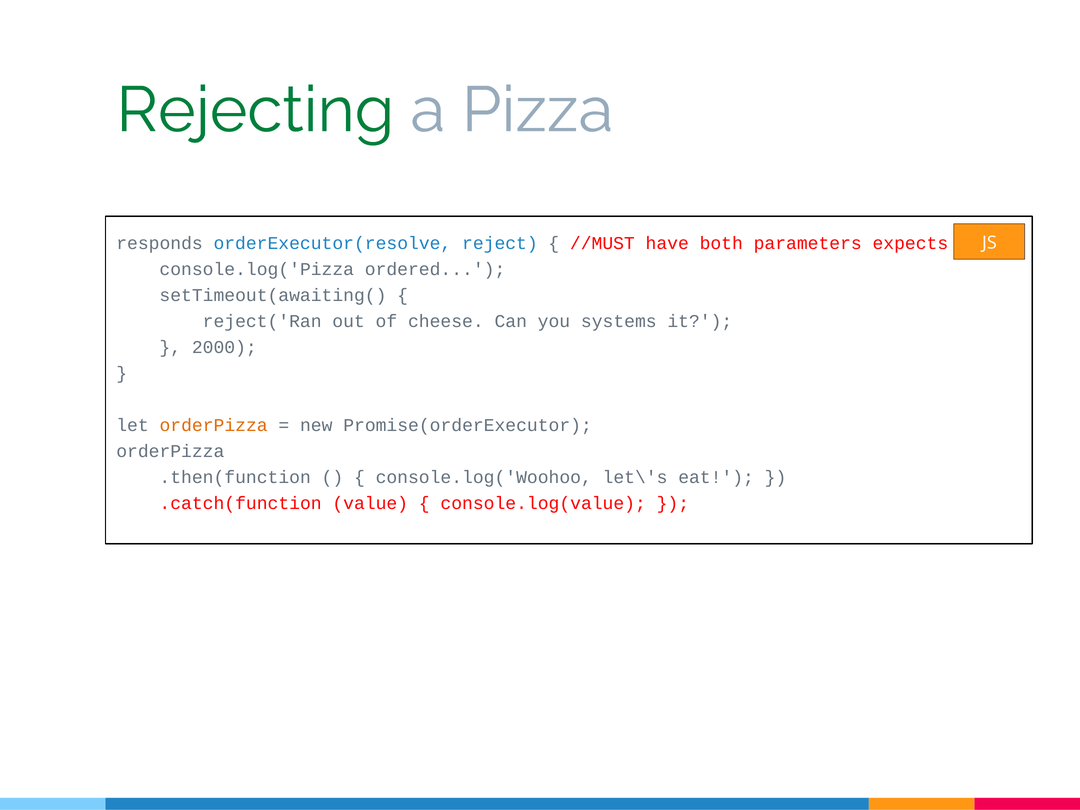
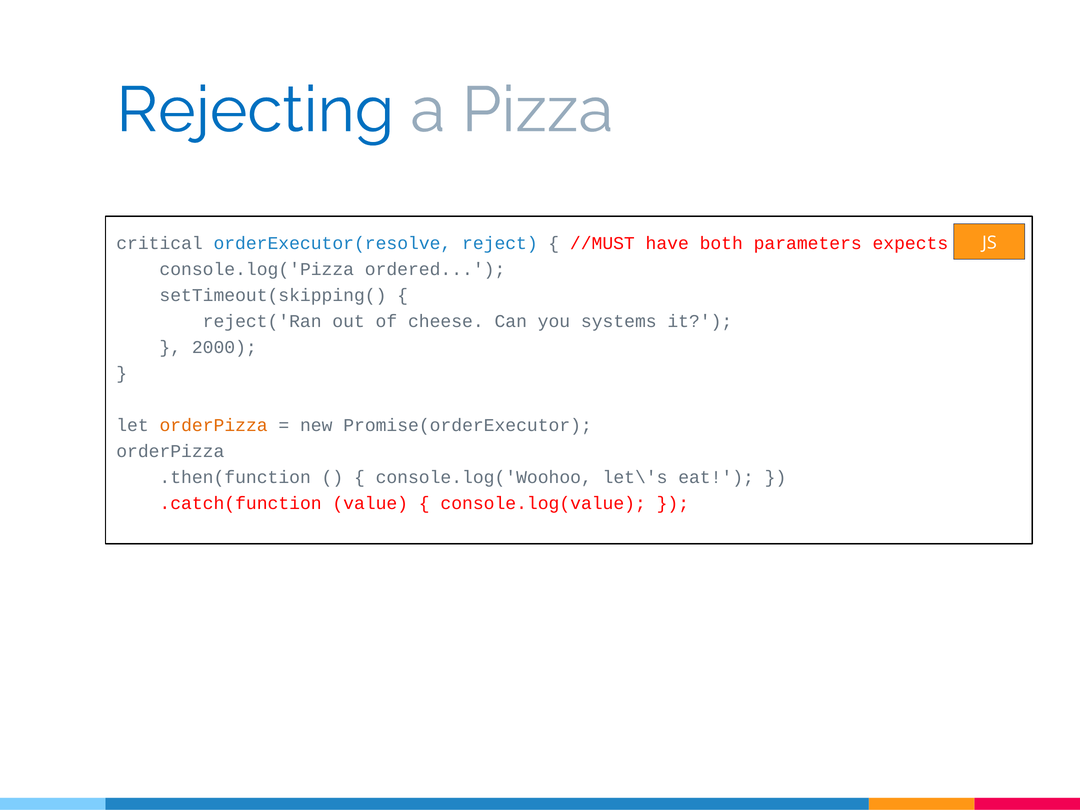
Rejecting colour: green -> blue (255, 110)
responds: responds -> critical (160, 243)
setTimeout(awaiting(: setTimeout(awaiting( -> setTimeout(skipping( (273, 295)
